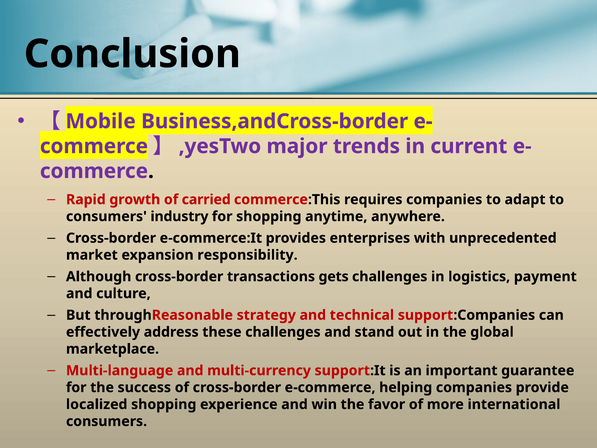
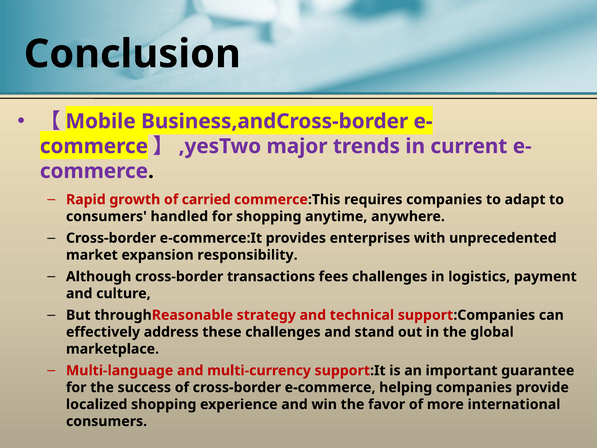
industry: industry -> handled (179, 216)
gets: gets -> fees (333, 276)
